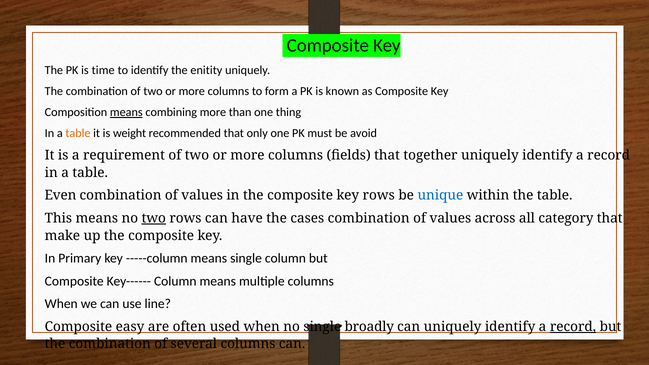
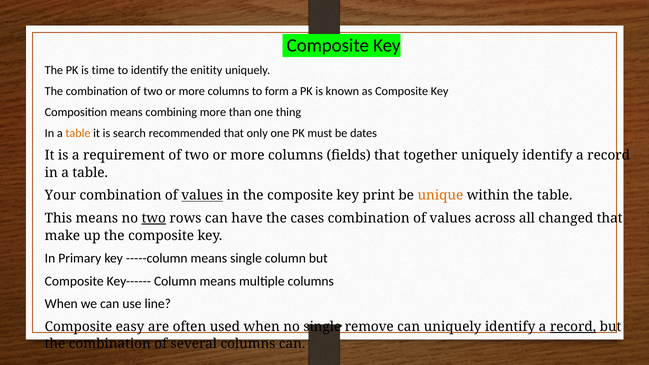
means underline: present -> none (126, 112)
weight: weight -> search (129, 133)
avoid: avoid -> dates (364, 133)
Even: Even -> Your (60, 196)
values underline: none -> present (202, 196)
key rows: rows -> print (379, 196)
unique colour: blue -> orange (440, 196)
category: category -> changed (566, 218)
broadly: broadly -> remove (369, 327)
